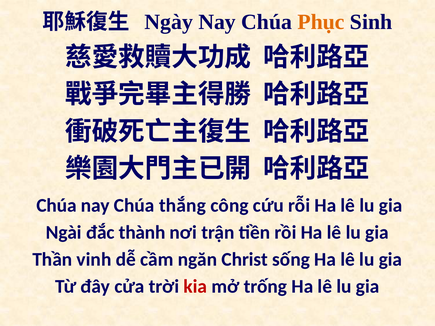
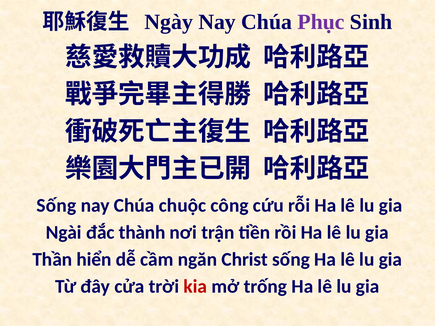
Phục colour: orange -> purple (321, 22)
Chúa: Chúa -> Sống (56, 205)
thắng: thắng -> chuộc (183, 205)
vinh: vinh -> hiển (94, 260)
